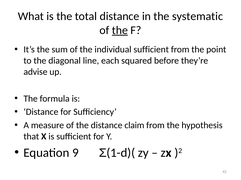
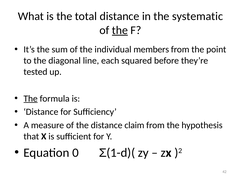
individual sufficient: sufficient -> members (151, 50)
advise: advise -> tested (35, 72)
The underline: none -> present (31, 99)
9: 9 -> 0 (75, 153)
